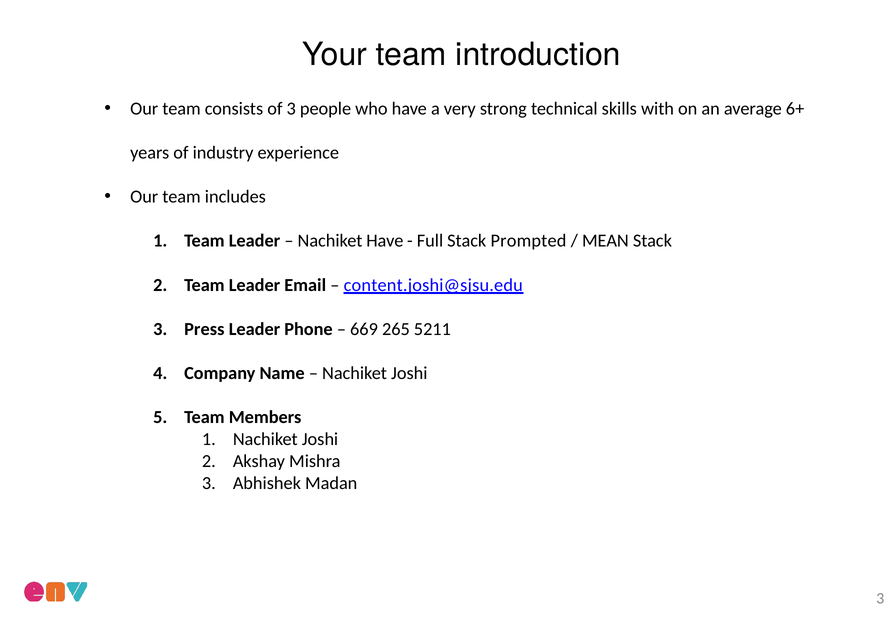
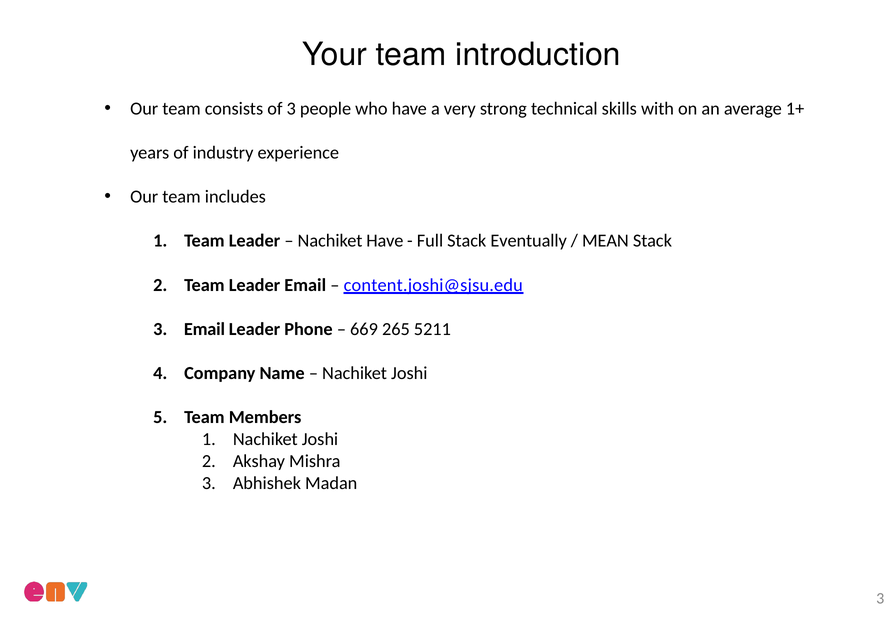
6+: 6+ -> 1+ (795, 109)
Prompted: Prompted -> Eventually (529, 241)
3 Press: Press -> Email (204, 329)
